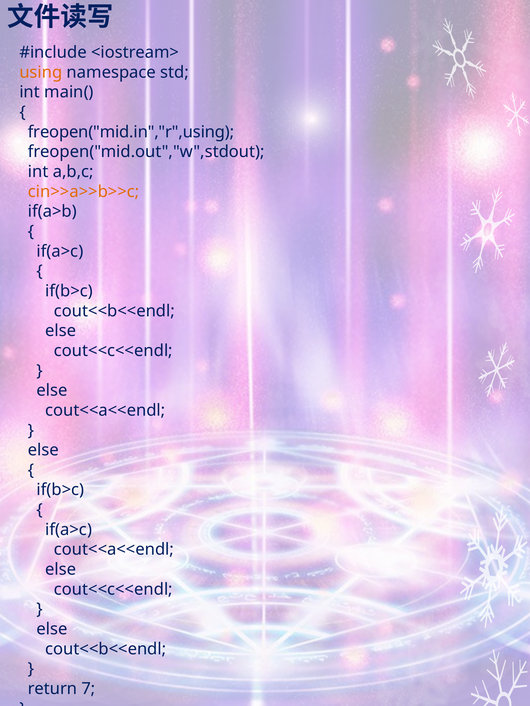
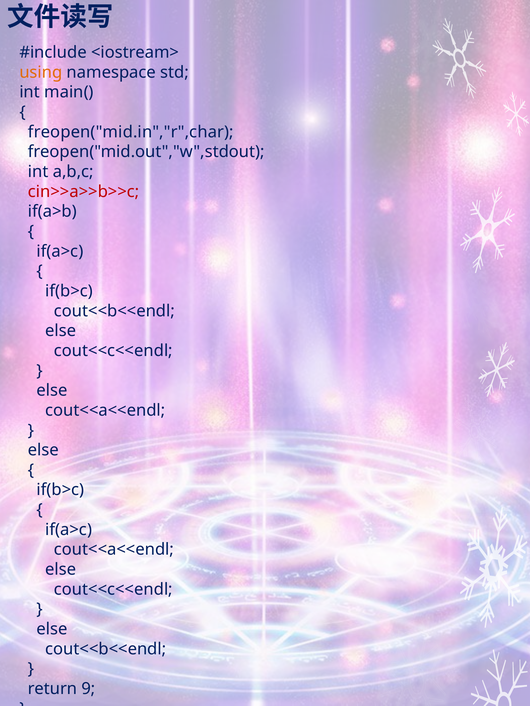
freopen("mid.in","r",using: freopen("mid.in","r",using -> freopen("mid.in","r",char (131, 132)
cin>>a>>b>>c colour: orange -> red (84, 192)
7: 7 -> 9 (88, 689)
